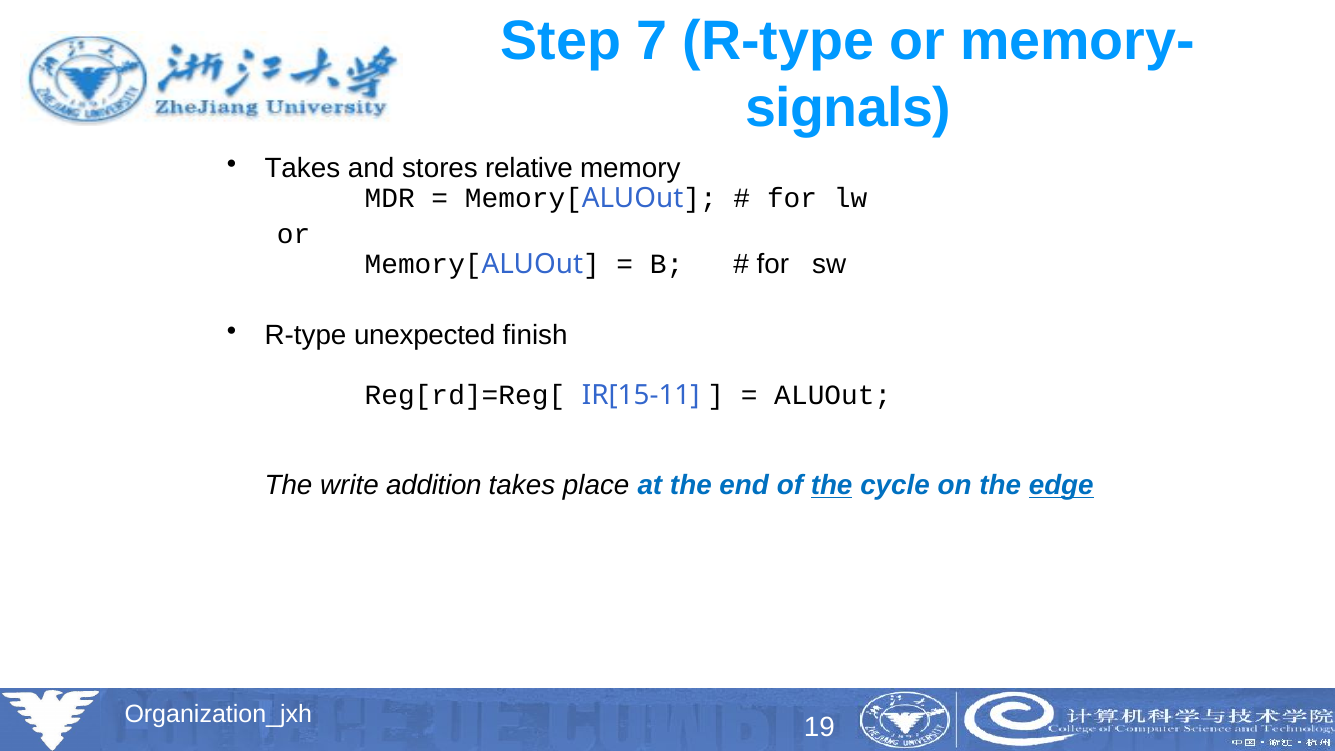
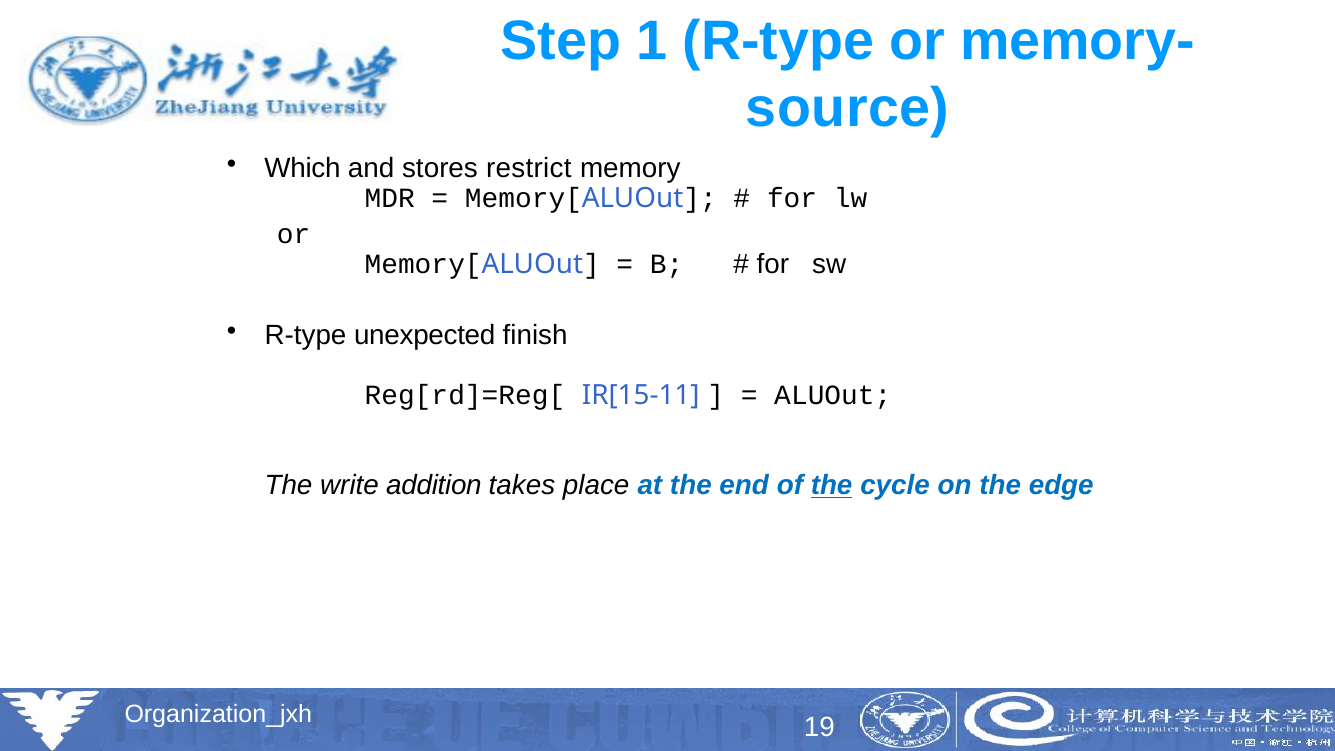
7: 7 -> 1 (652, 41)
signals: signals -> source (848, 108)
Takes: Takes -> Which (303, 168)
relative: relative -> restrict (529, 168)
edge underline: present -> none (1061, 486)
